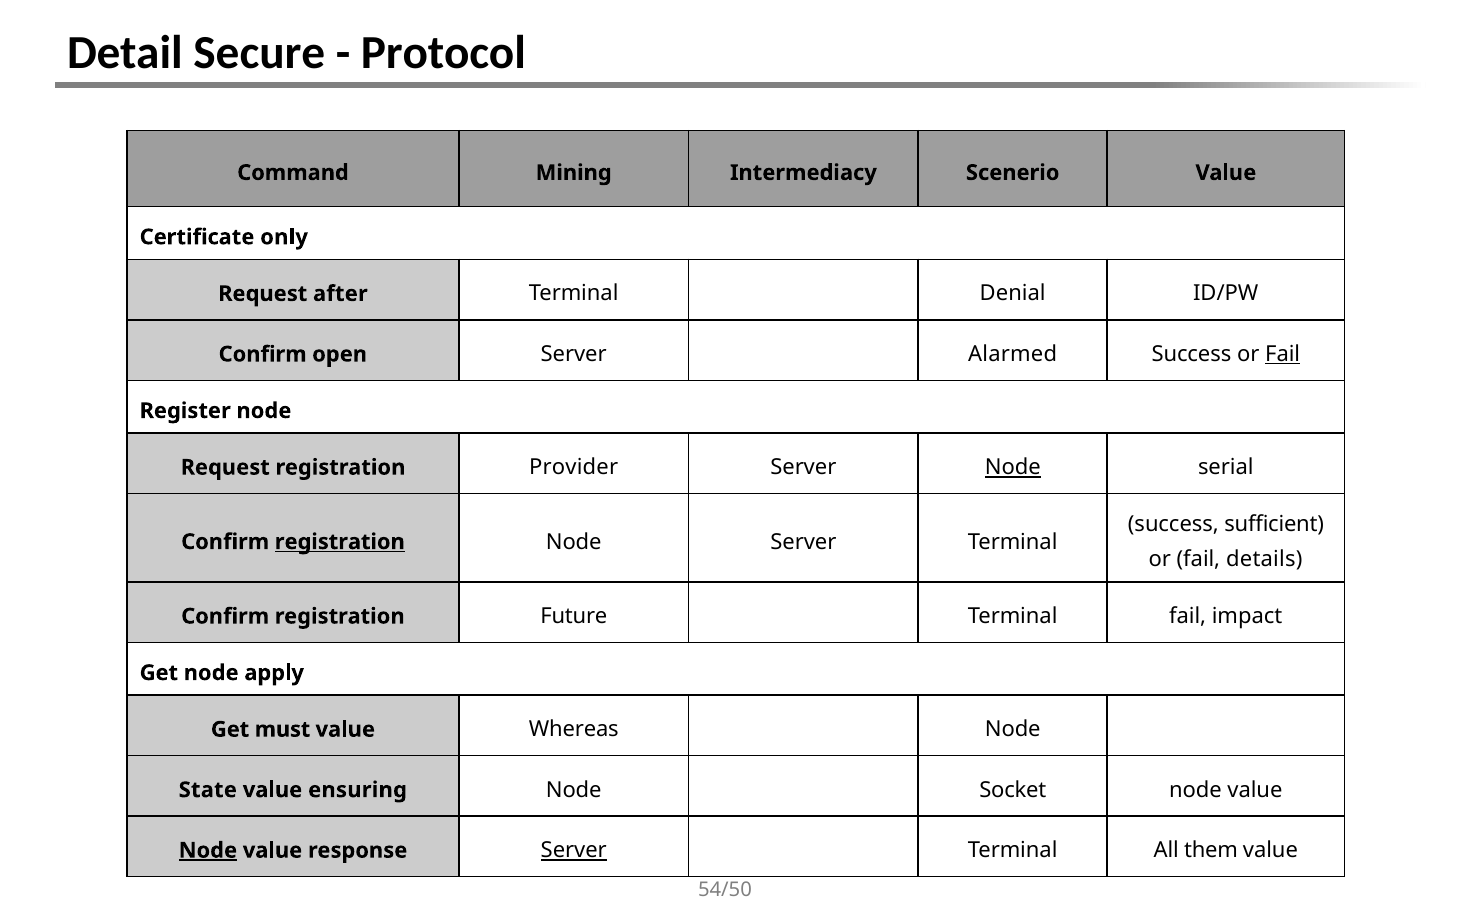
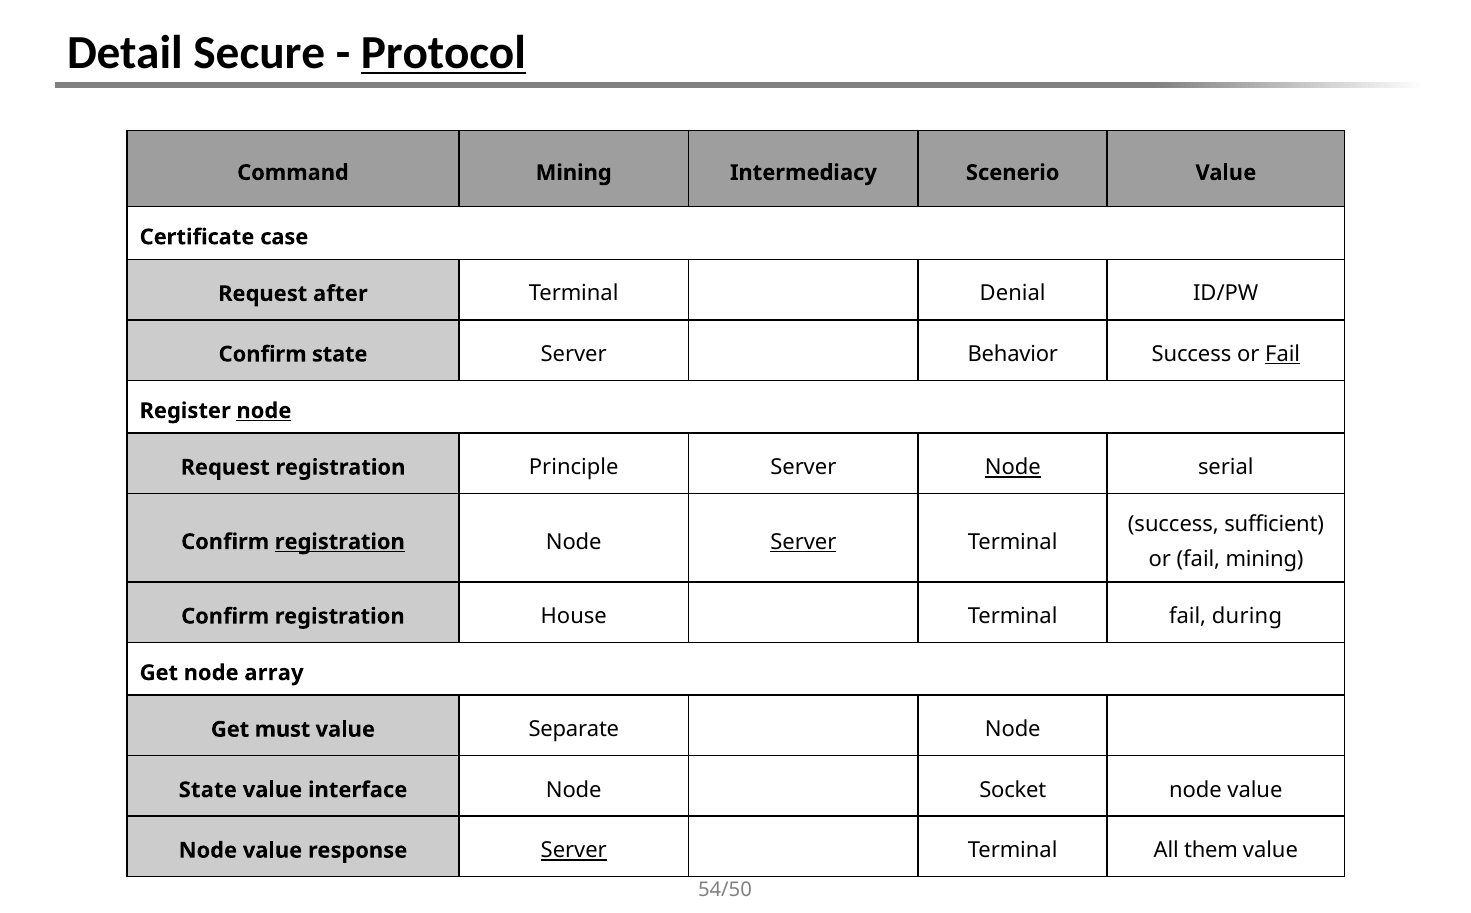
Protocol underline: none -> present (443, 53)
only: only -> case (284, 237)
Confirm open: open -> state (340, 354)
Alarmed: Alarmed -> Behavior (1013, 354)
node underline: none -> present (264, 411)
Provider: Provider -> Principle (574, 467)
Server underline: none -> present (803, 542)
fail details: details -> mining (1264, 560)
Future: Future -> House (574, 616)
impact: impact -> during (1247, 616)
apply: apply -> array (274, 673)
Whereas: Whereas -> Separate (574, 729)
ensuring: ensuring -> interface (358, 790)
Node underline: present -> none (208, 850)
